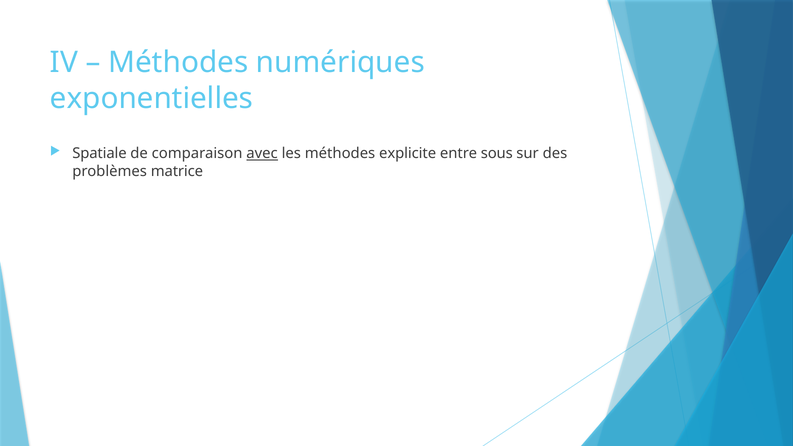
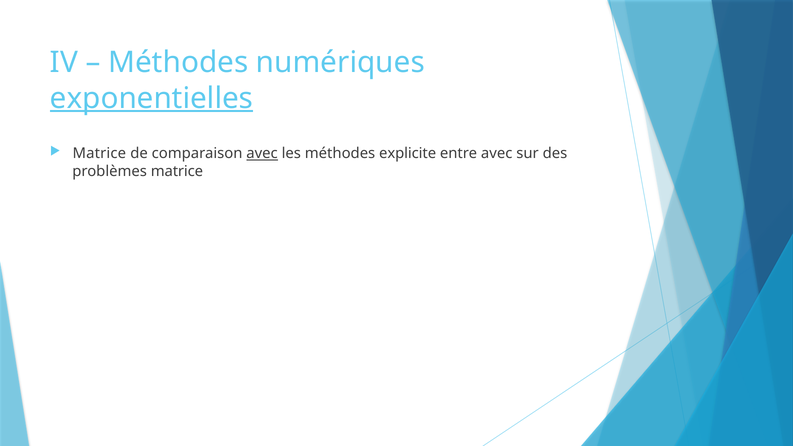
exponentielles underline: none -> present (152, 98)
Spatiale: Spatiale -> Matrice (99, 153)
entre sous: sous -> avec (497, 153)
